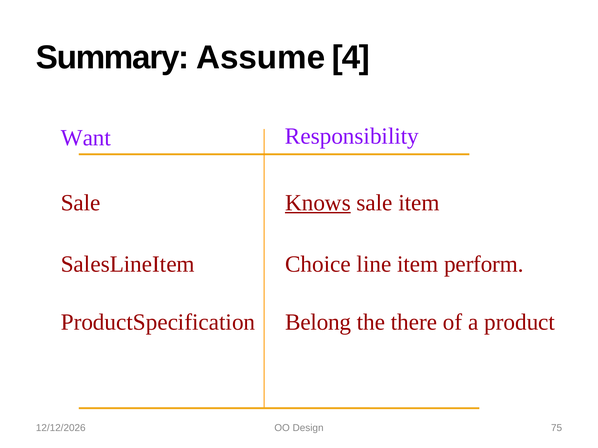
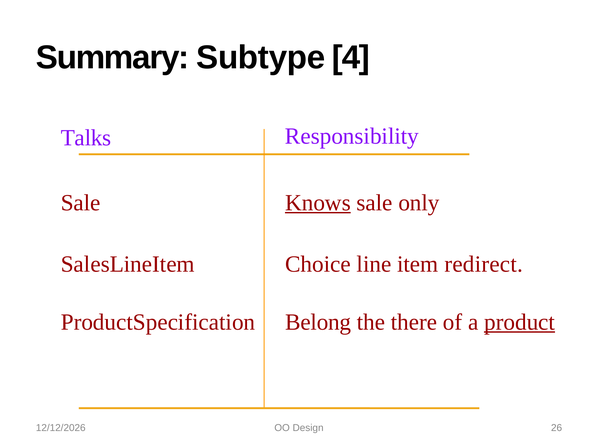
Assume: Assume -> Subtype (261, 58)
Want: Want -> Talks (86, 138)
sale item: item -> only (419, 203)
perform: perform -> redirect (484, 265)
product underline: none -> present (520, 322)
75: 75 -> 26 (557, 428)
